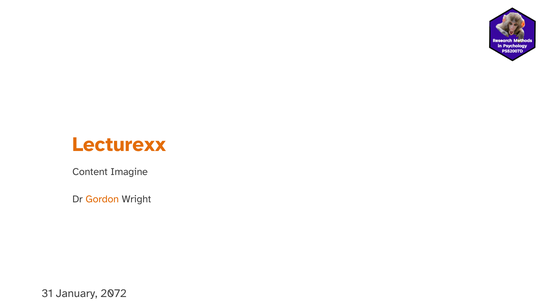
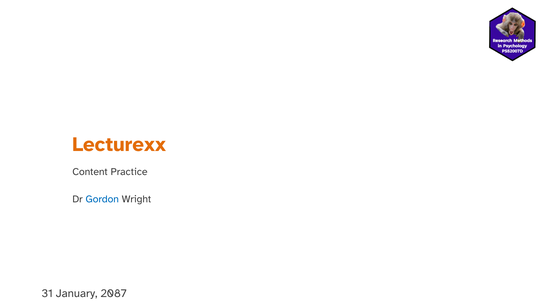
Imagine: Imagine -> Practice (129, 172)
Gordon colour: orange -> blue (102, 199)
2072: 2072 -> 2087 (114, 294)
